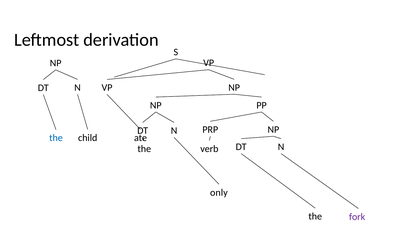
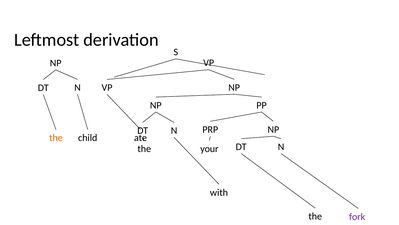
the colour: blue -> orange (56, 138)
verb: verb -> your (209, 148)
only: only -> with (219, 192)
